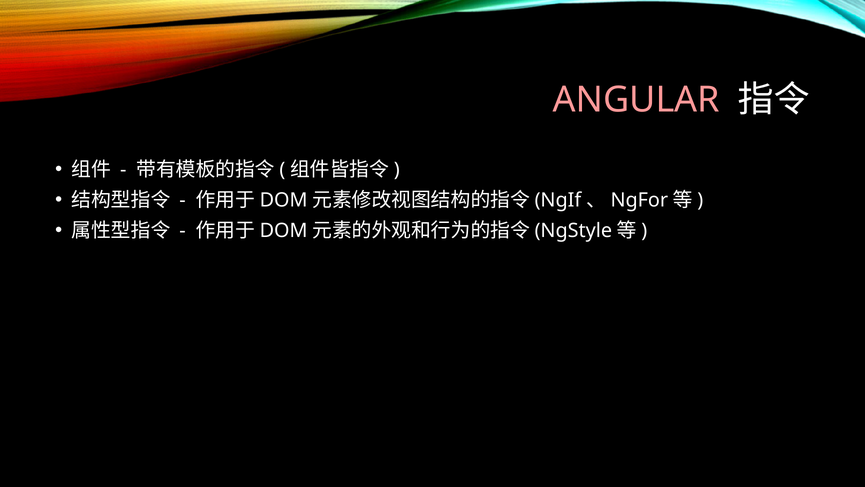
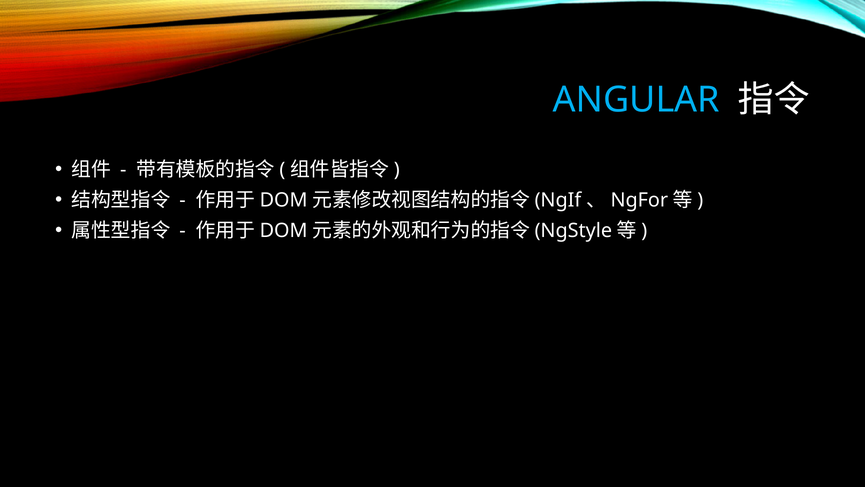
ANGULAR colour: pink -> light blue (636, 100)
